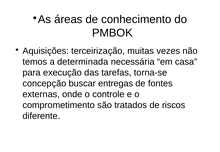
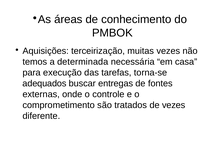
concepção: concepção -> adequados (44, 84)
de riscos: riscos -> vezes (174, 105)
